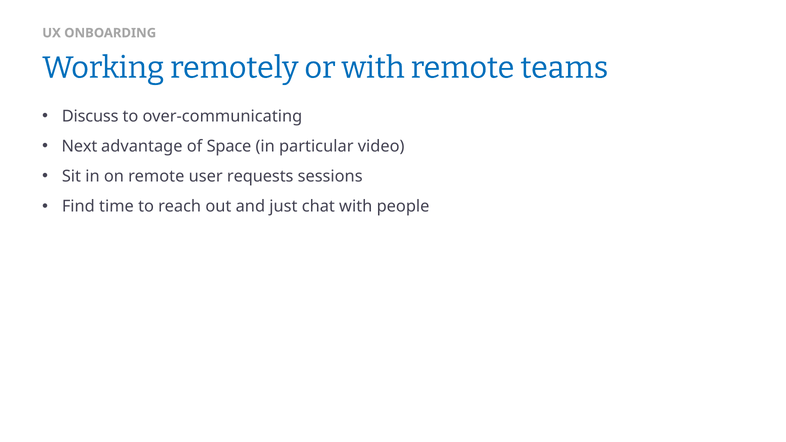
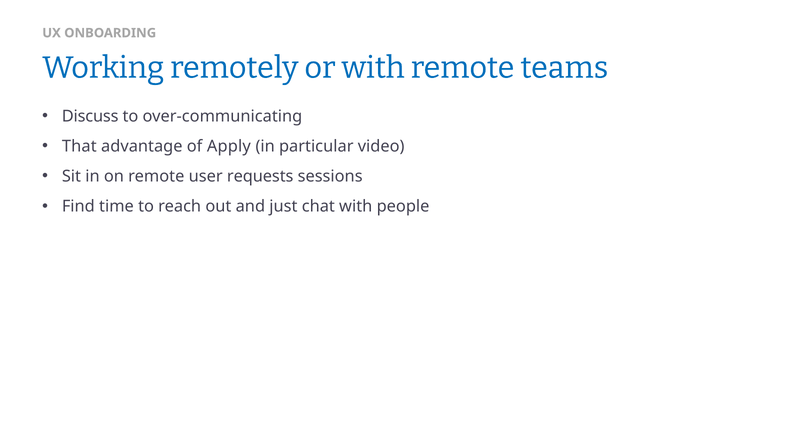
Next: Next -> That (79, 146)
Space: Space -> Apply (229, 146)
